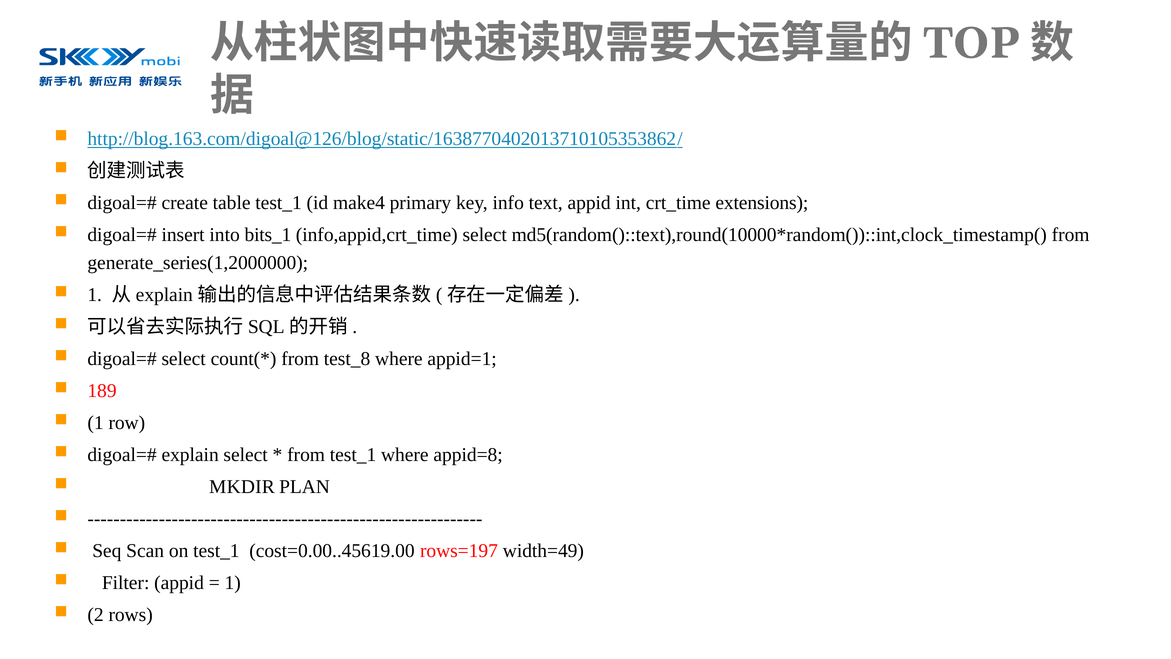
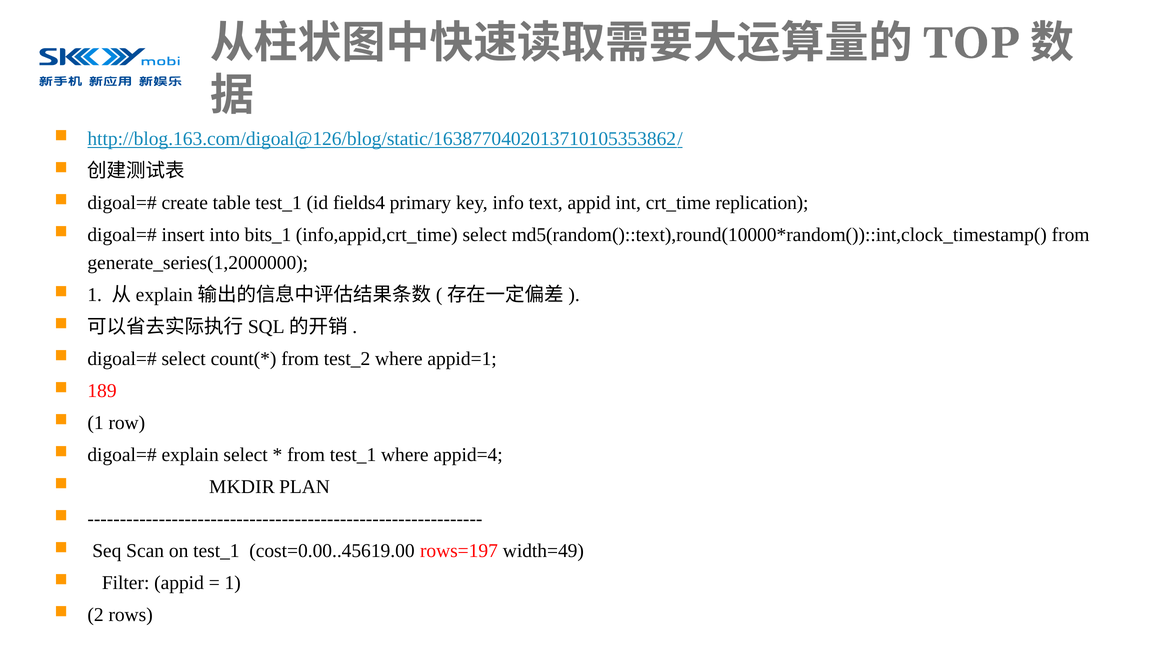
make4: make4 -> fields4 (359, 203)
extensions: extensions -> replication (762, 203)
test_8: test_8 -> test_2 (347, 359)
appid=8: appid=8 -> appid=4 (468, 455)
